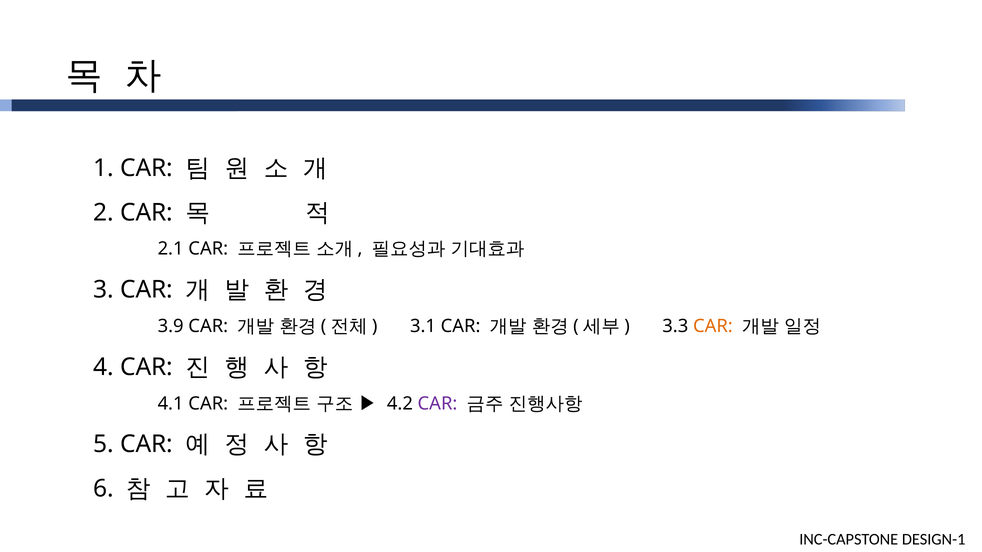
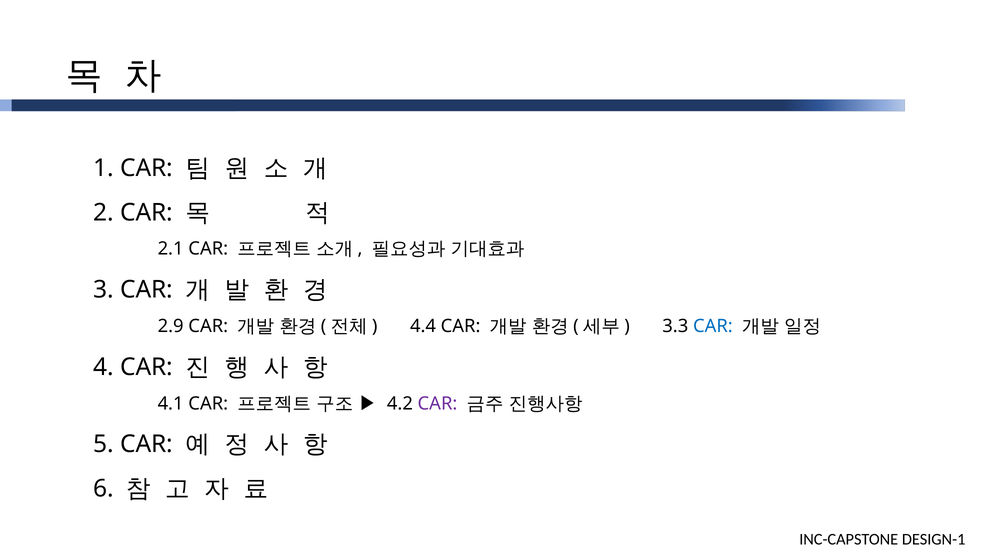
3.9: 3.9 -> 2.9 (171, 326)
3.1: 3.1 -> 4.4 (423, 326)
CAR colour: orange -> blue (713, 326)
